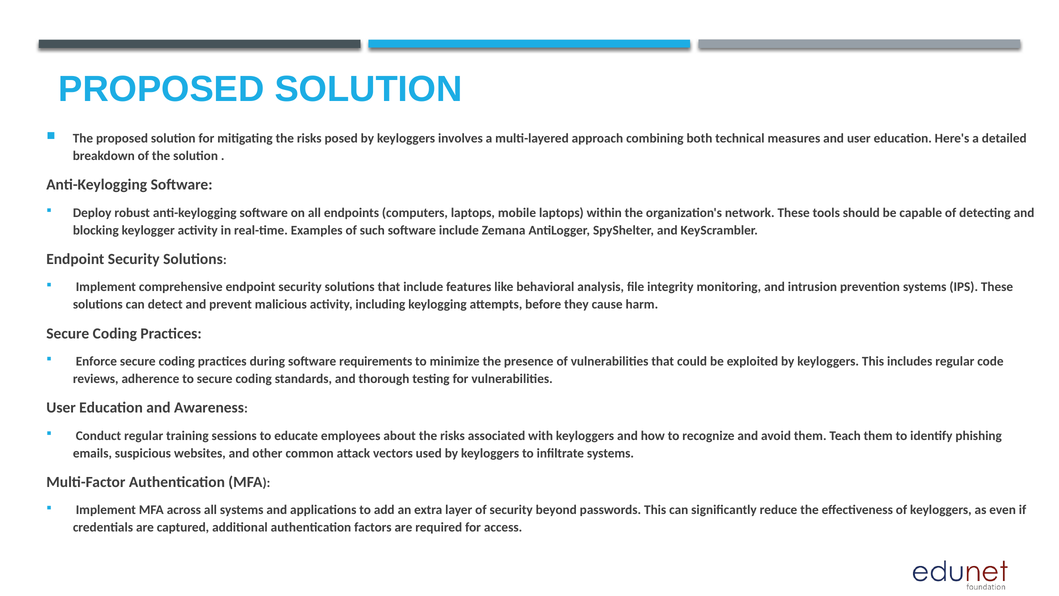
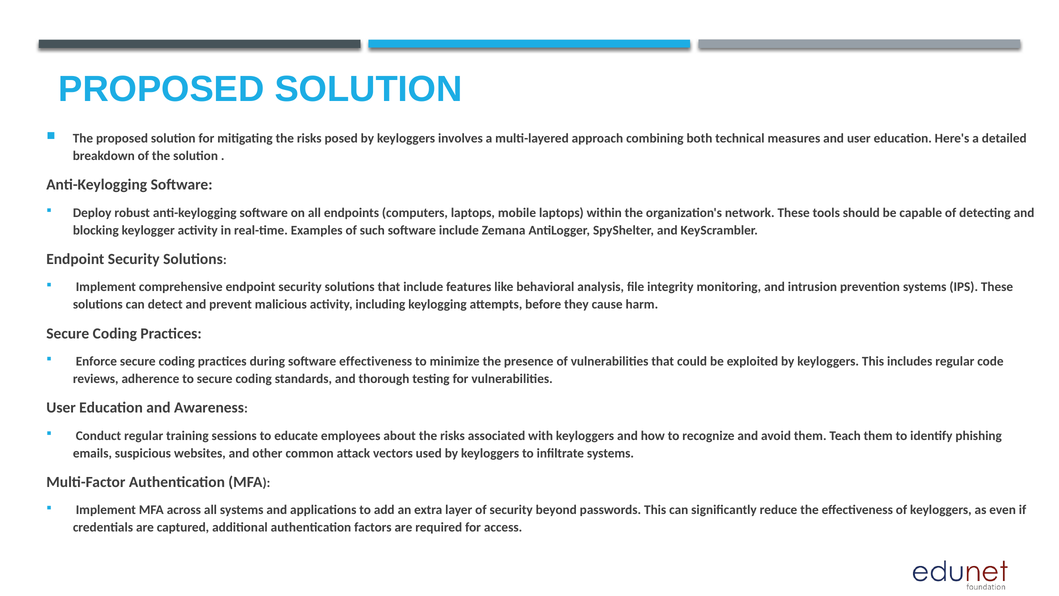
software requirements: requirements -> effectiveness (376, 361)
